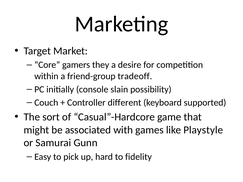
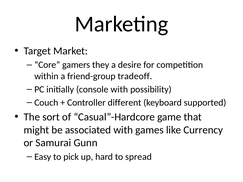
console slain: slain -> with (119, 89)
Playstyle: Playstyle -> Currency (203, 130)
fidelity: fidelity -> spread (138, 157)
